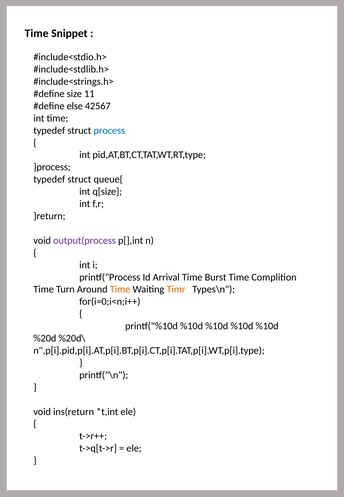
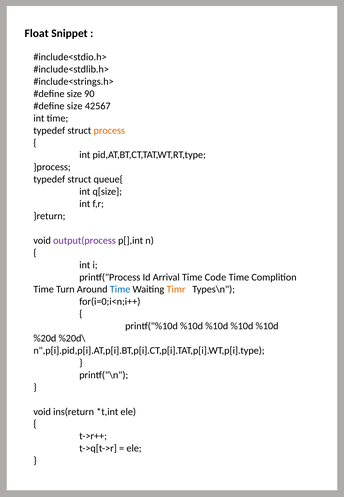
Time: Time -> Float (37, 33)
11: 11 -> 90 (89, 94)
else: else -> size (75, 106)
process colour: blue -> orange (109, 130)
Burst: Burst -> Code (215, 277)
Time colour: orange -> blue (120, 289)
